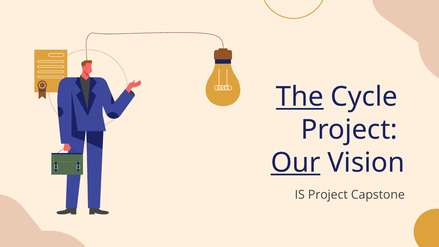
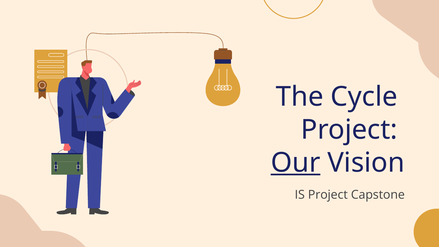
The underline: present -> none (300, 97)
